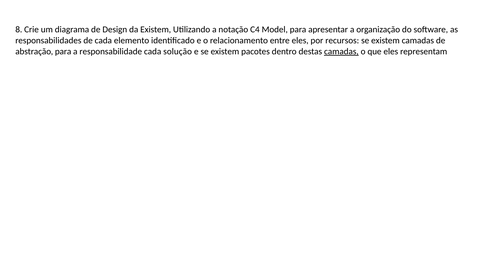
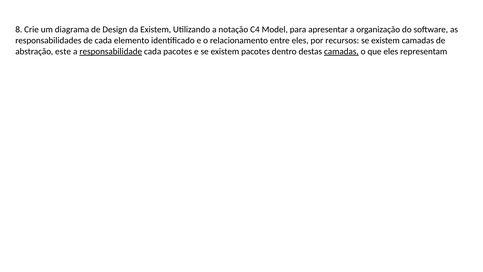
abstração para: para -> este (63, 51)
responsabilidade underline: none -> present (111, 51)
cada solução: solução -> pacotes (178, 51)
